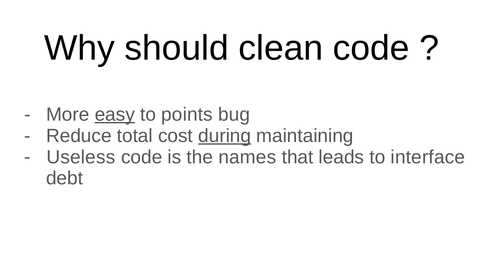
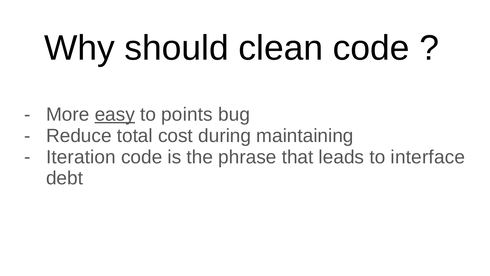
during underline: present -> none (225, 136)
Useless: Useless -> Iteration (81, 157)
names: names -> phrase (247, 157)
